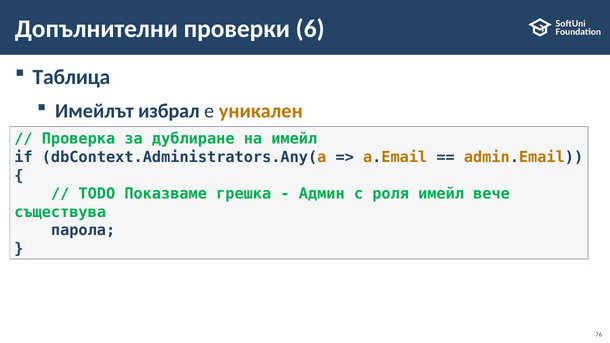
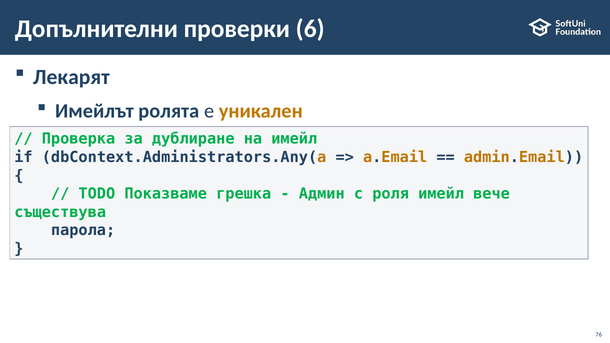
Таблица: Таблица -> Лекарят (71, 77)
избрал: избрал -> ролята (169, 111)
